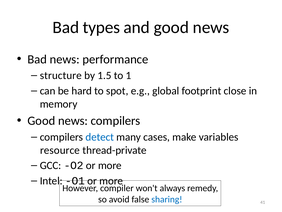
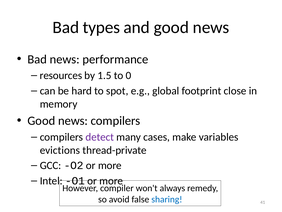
structure: structure -> resources (61, 75)
1: 1 -> 0 (128, 75)
detect colour: blue -> purple (100, 137)
resource: resource -> evictions (60, 150)
